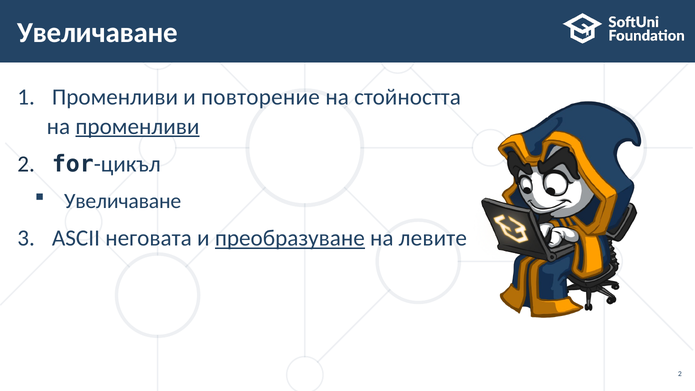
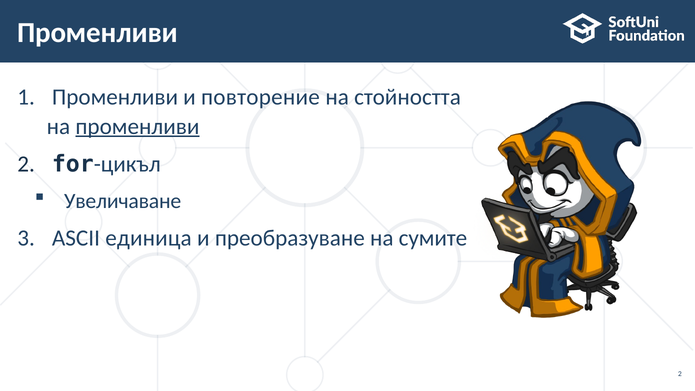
Увеличаване: Увеличаване -> Променливи (97, 33)
неговата: неговата -> единица (148, 238)
преобразуване underline: present -> none (290, 238)
левите: левите -> сумите (433, 238)
